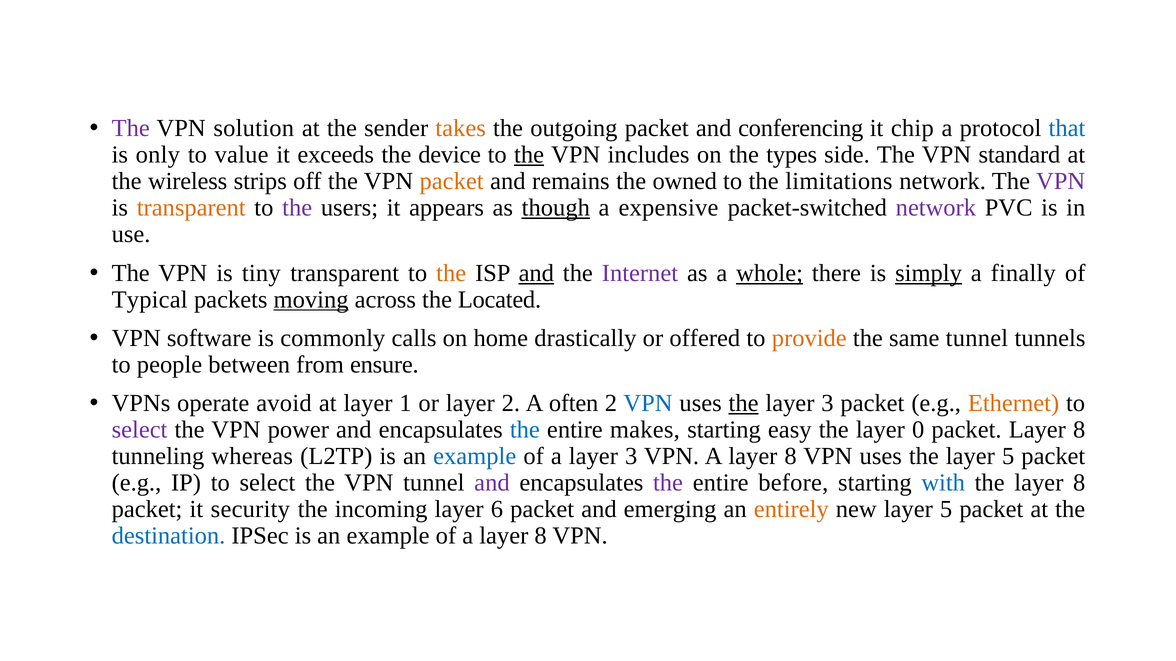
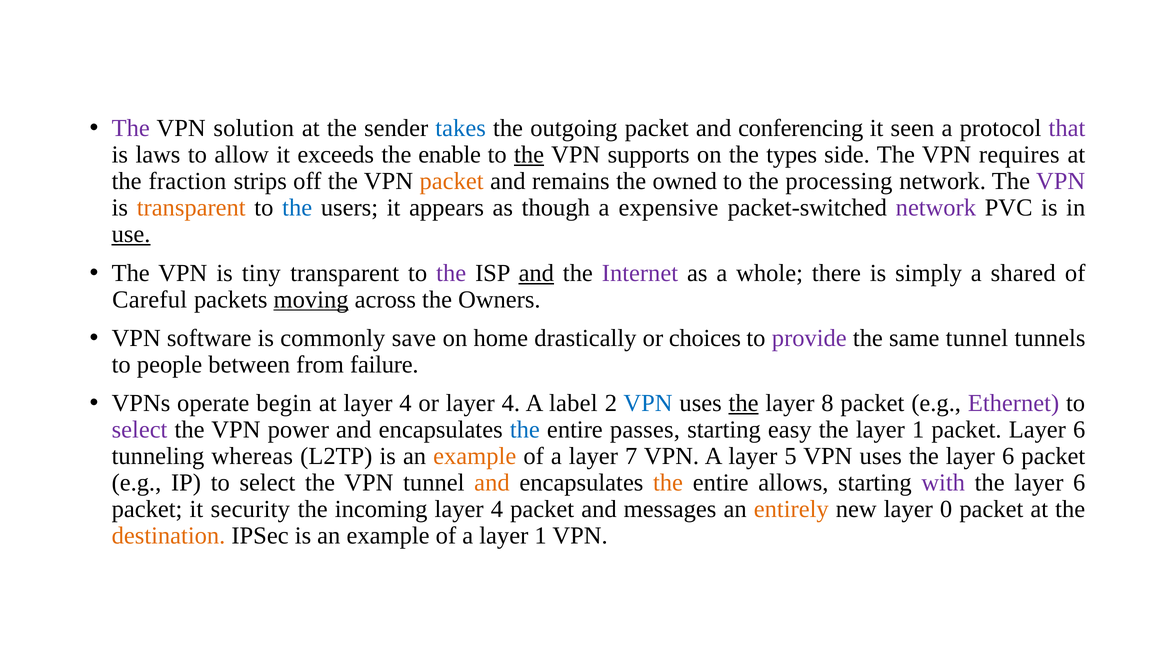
takes colour: orange -> blue (461, 128)
chip: chip -> seen (912, 128)
that colour: blue -> purple (1067, 128)
only: only -> laws (158, 155)
value: value -> allow (242, 155)
device: device -> enable (450, 155)
includes: includes -> supports (649, 155)
standard: standard -> requires (1019, 155)
wireless: wireless -> fraction (187, 181)
limitations: limitations -> processing (839, 181)
the colour: purple -> blue (297, 208)
though underline: present -> none (556, 208)
use underline: none -> present (131, 234)
the colour: orange -> purple (451, 273)
whole underline: present -> none (770, 273)
simply underline: present -> none (929, 273)
finally: finally -> shared (1023, 273)
Typical: Typical -> Careful (150, 300)
Located: Located -> Owners (499, 300)
calls: calls -> save (414, 338)
offered: offered -> choices (705, 338)
provide colour: orange -> purple (809, 338)
ensure: ensure -> failure (384, 365)
avoid: avoid -> begin (284, 404)
at layer 1: 1 -> 4 (405, 404)
or layer 2: 2 -> 4 (511, 404)
often: often -> label (573, 404)
3: 3 -> 8 (827, 404)
Ethernet colour: orange -> purple (1014, 404)
makes: makes -> passes (645, 430)
the layer 0: 0 -> 1 (918, 430)
packet Layer 8: 8 -> 6 (1079, 430)
example colour: blue -> orange (475, 457)
a layer 3: 3 -> 7 (631, 457)
VPN A layer 8: 8 -> 5 (791, 457)
uses the layer 5: 5 -> 6 (1008, 457)
and colour: purple -> orange (492, 483)
the colour: purple -> orange (668, 483)
before: before -> allows (793, 483)
with colour: blue -> purple (943, 483)
8: 8 -> 6 (1079, 483)
incoming layer 6: 6 -> 4 (497, 510)
emerging: emerging -> messages (670, 510)
new layer 5: 5 -> 0 (946, 510)
destination colour: blue -> orange (169, 536)
of a layer 8: 8 -> 1 (541, 536)
